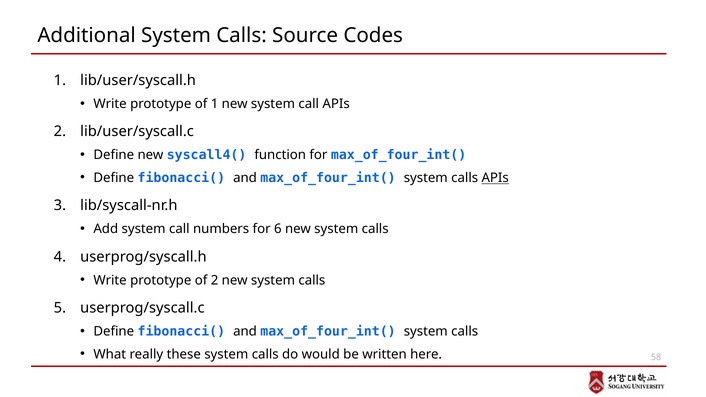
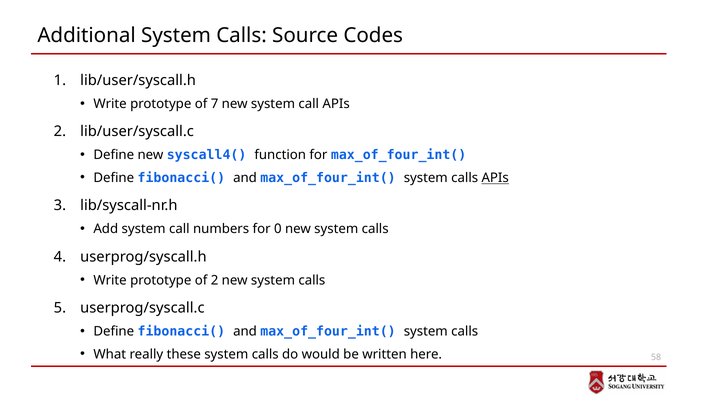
of 1: 1 -> 7 (215, 104)
6: 6 -> 0 (278, 229)
